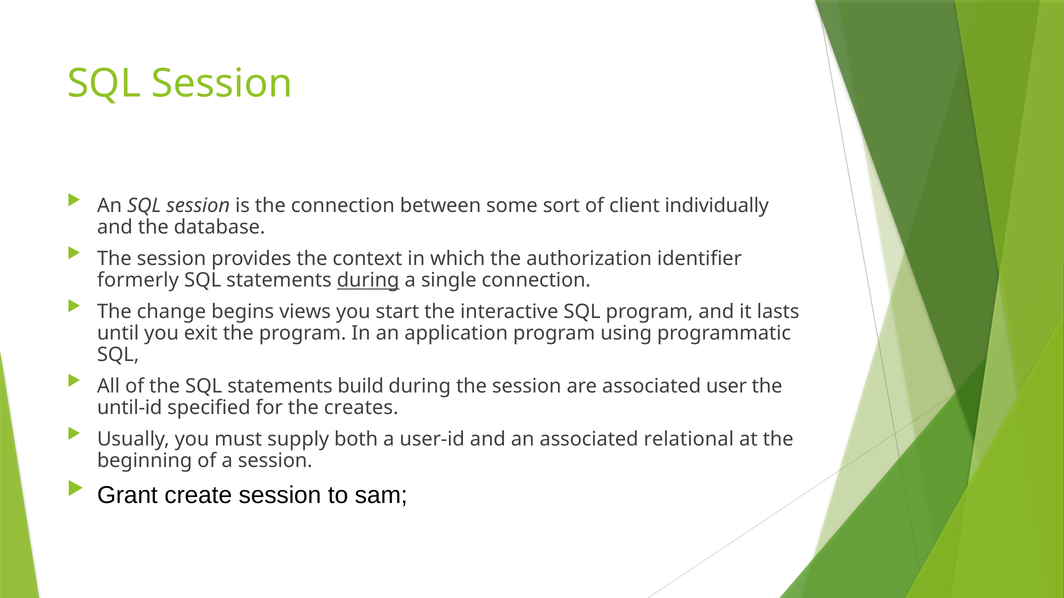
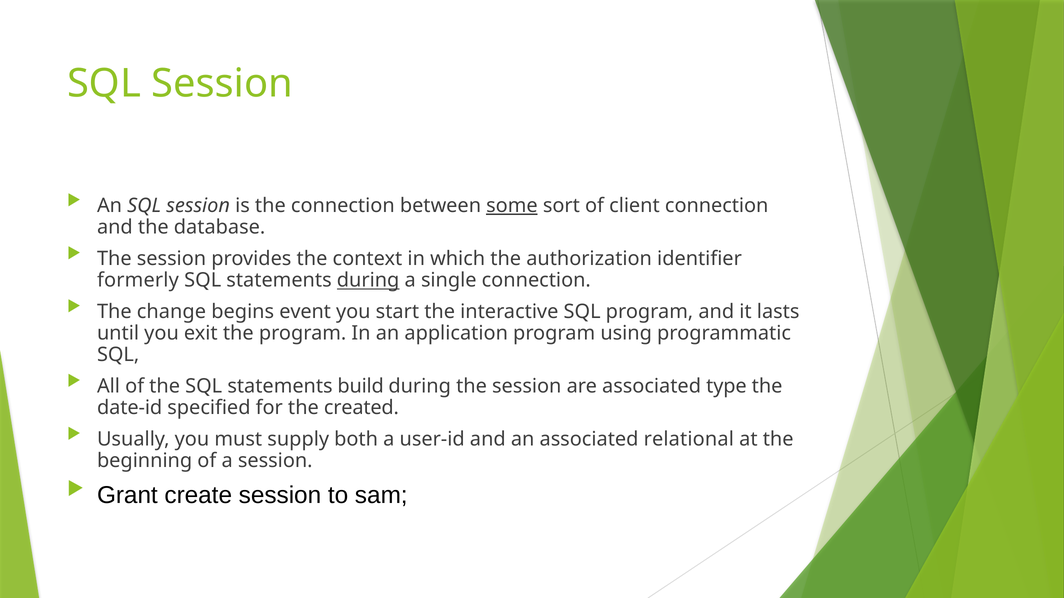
some underline: none -> present (512, 206)
client individually: individually -> connection (717, 206)
views: views -> event (305, 312)
user: user -> type (726, 387)
until-id: until-id -> date-id (130, 408)
creates: creates -> created (361, 408)
